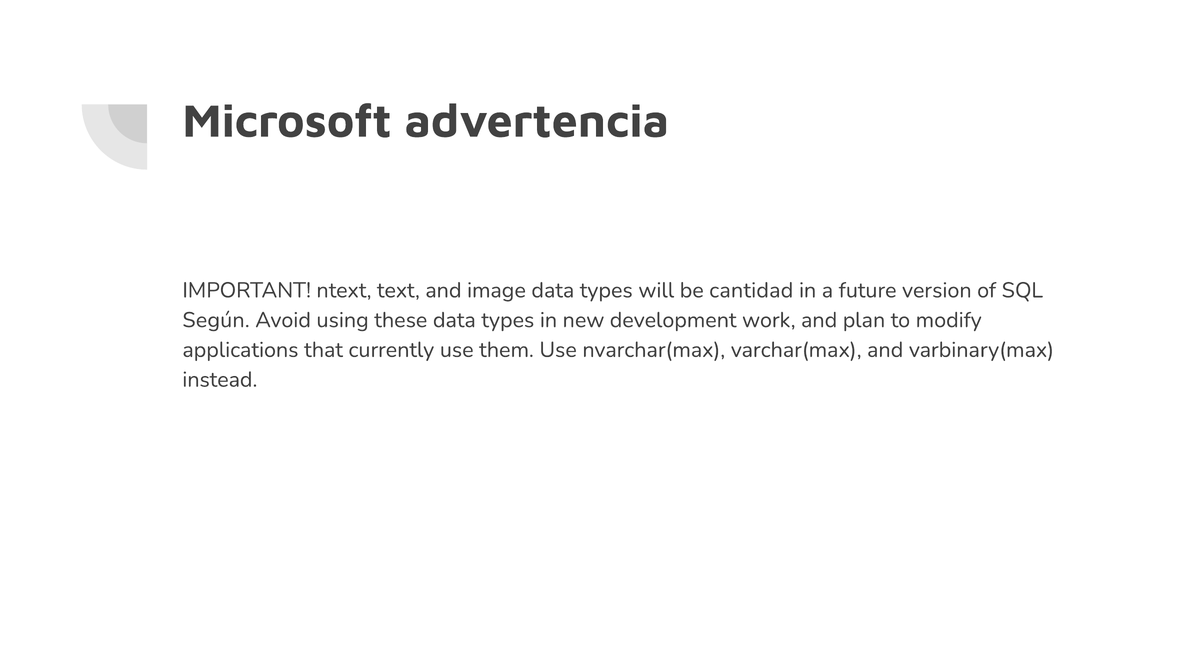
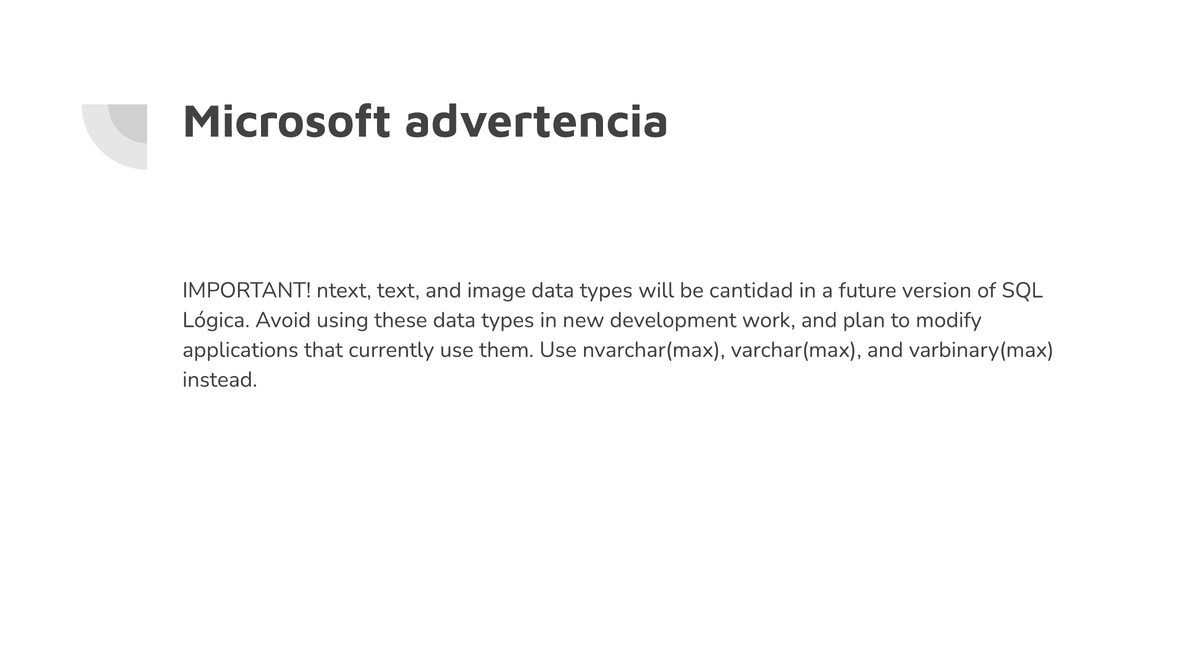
Según: Según -> Lógica (216, 320)
